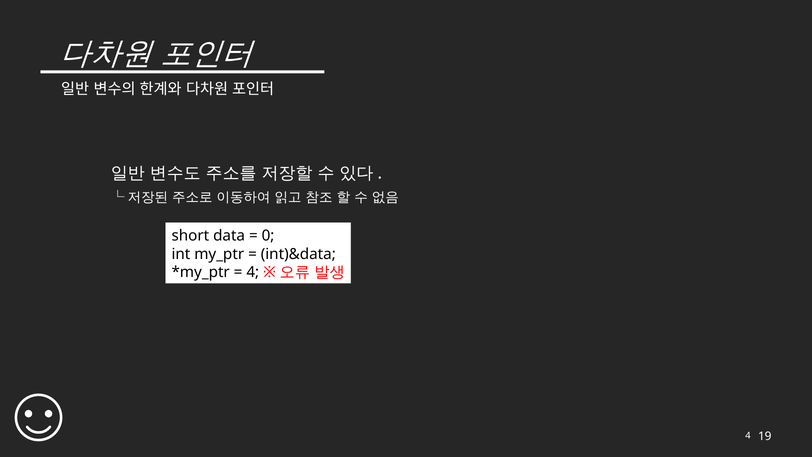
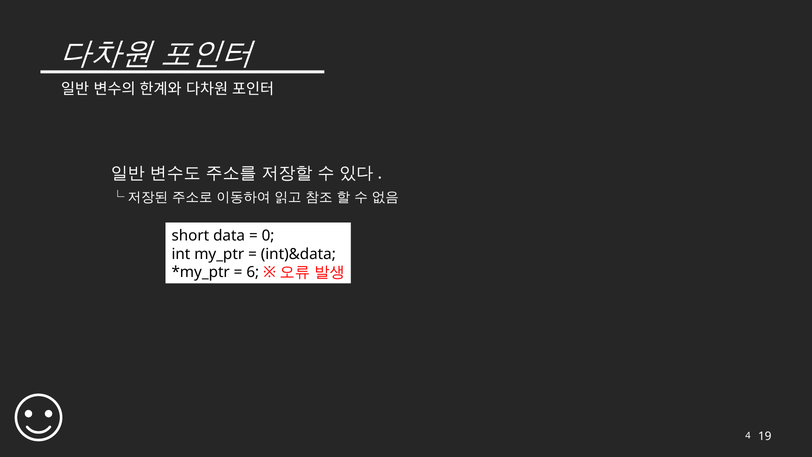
4: 4 -> 6 (253, 272)
